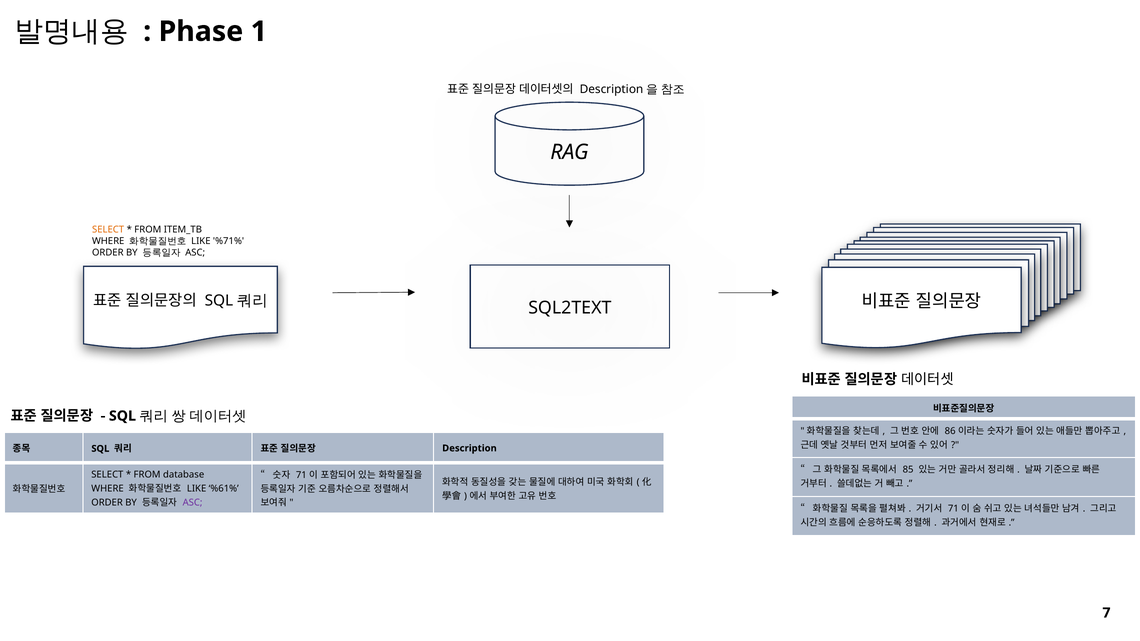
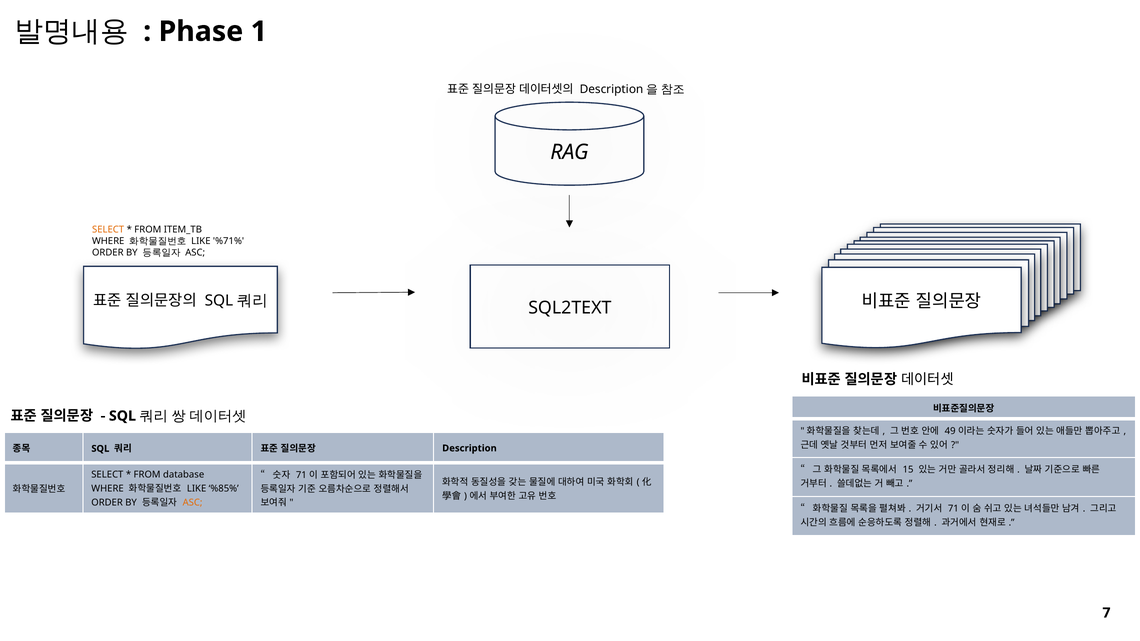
86: 86 -> 49 (950, 431)
85: 85 -> 15 (908, 470)
%61%: %61% -> %85% (224, 489)
ASC colour: purple -> orange (193, 503)
